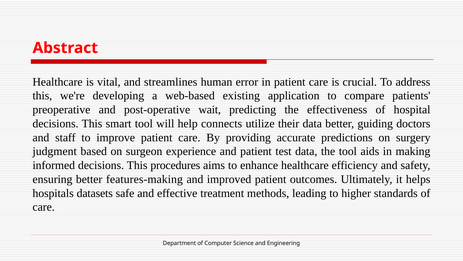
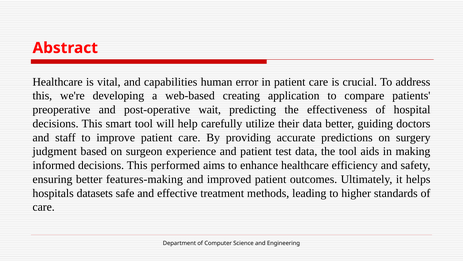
streamlines: streamlines -> capabilities (171, 82)
existing: existing -> creating (241, 96)
connects: connects -> carefully (222, 123)
procedures: procedures -> performed (175, 165)
